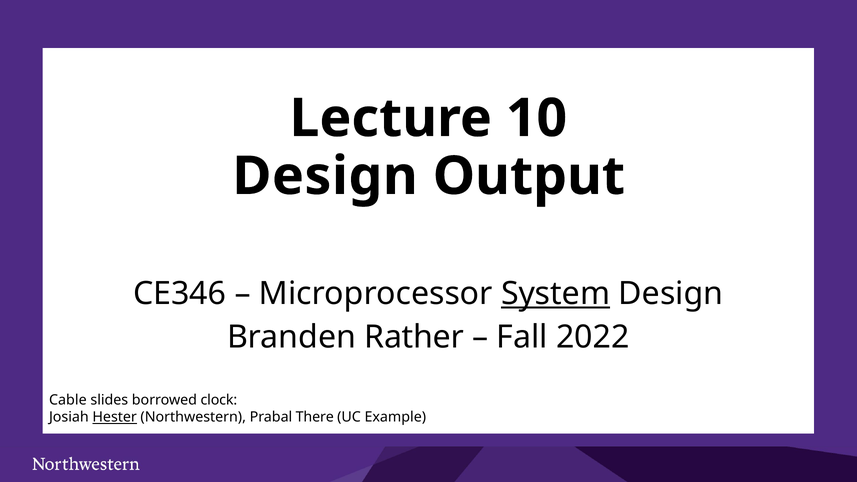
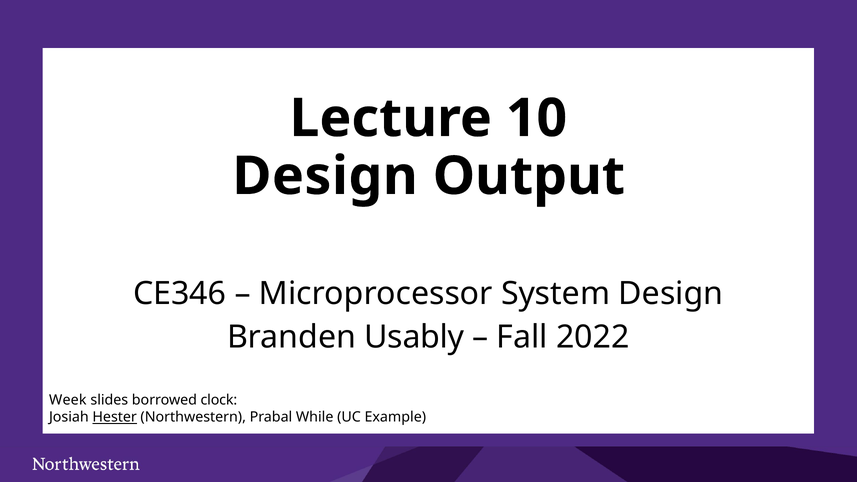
System underline: present -> none (556, 294)
Rather: Rather -> Usably (414, 337)
Cable: Cable -> Week (68, 400)
There: There -> While (315, 417)
